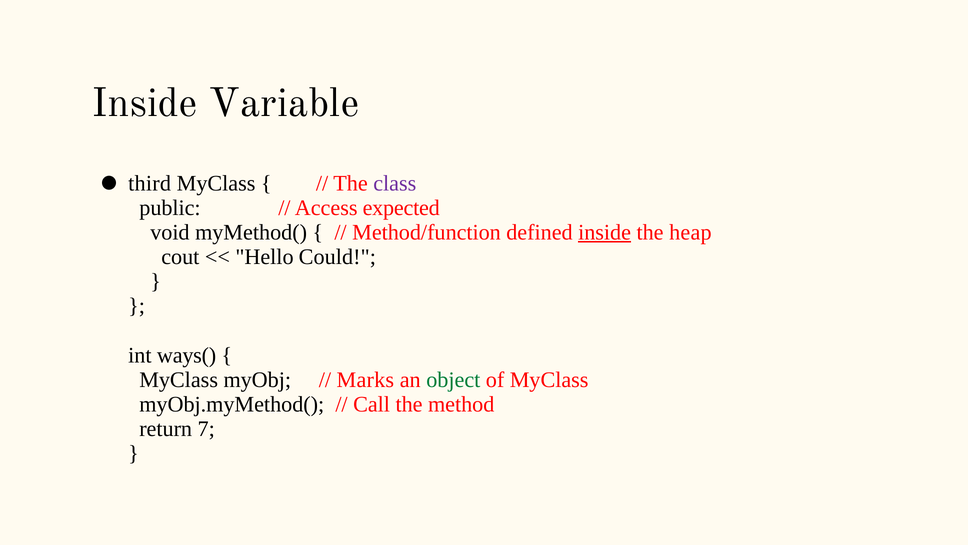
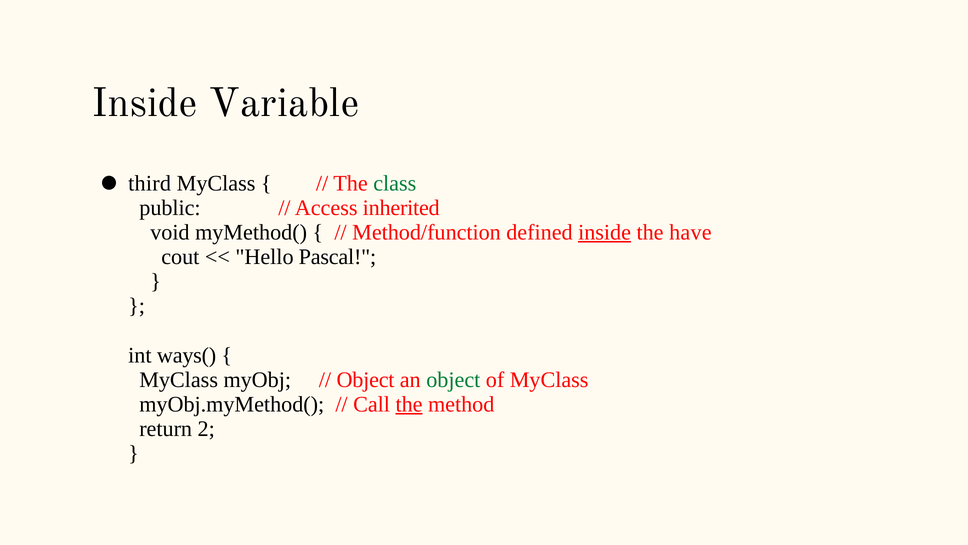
class colour: purple -> green (395, 183)
expected: expected -> inherited (401, 208)
heap: heap -> have (690, 232)
Could: Could -> Pascal (337, 257)
Marks: Marks -> Object (366, 379)
the underline: none -> present (409, 404)
7: 7 -> 2 (206, 429)
